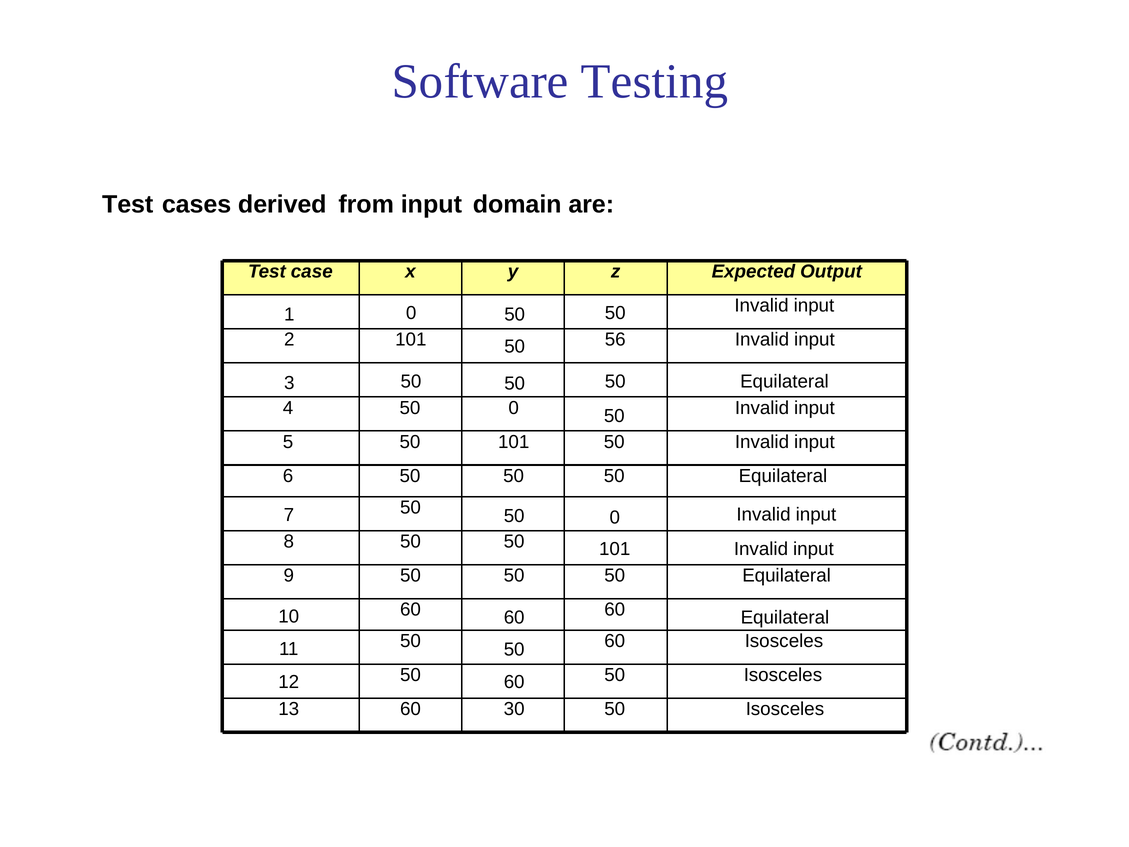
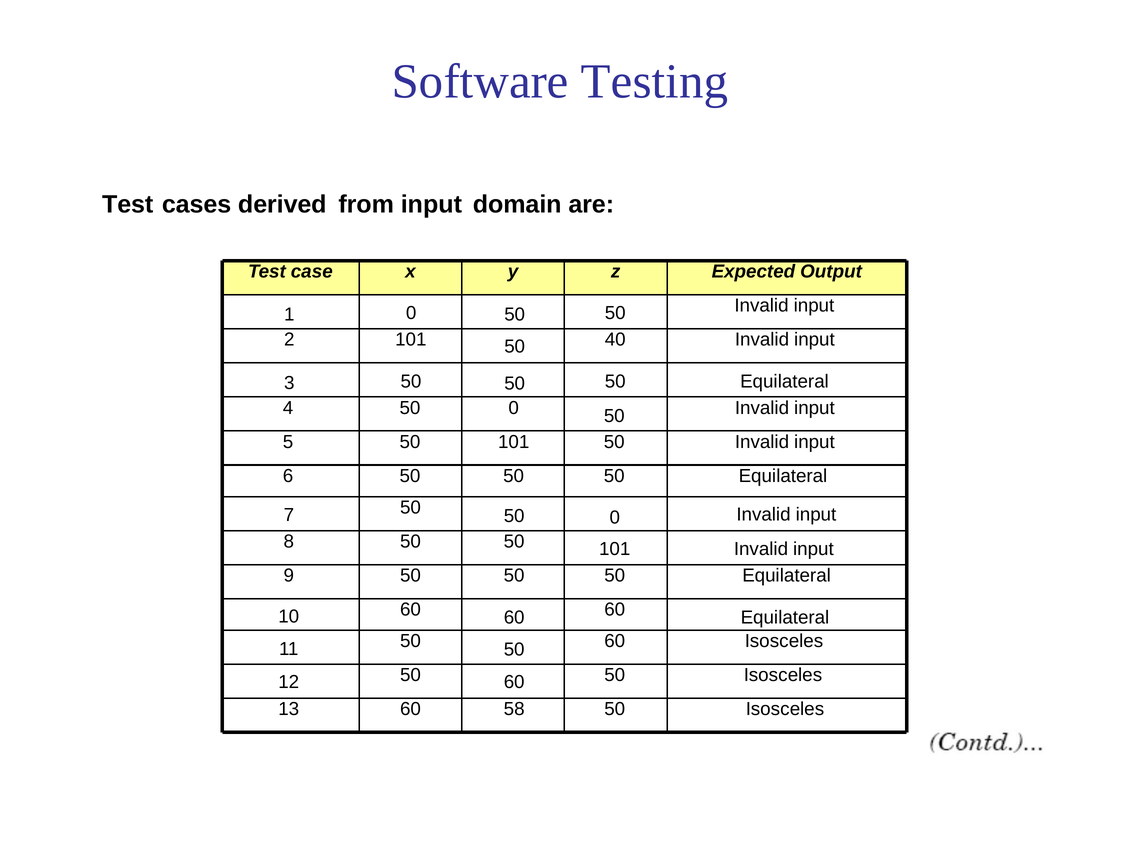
56: 56 -> 40 (615, 339)
30: 30 -> 58 (514, 709)
